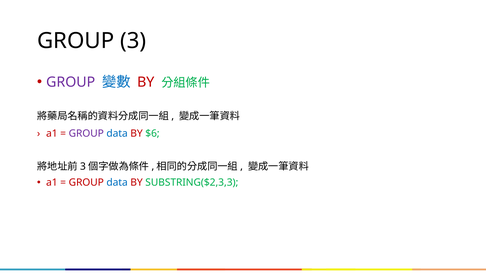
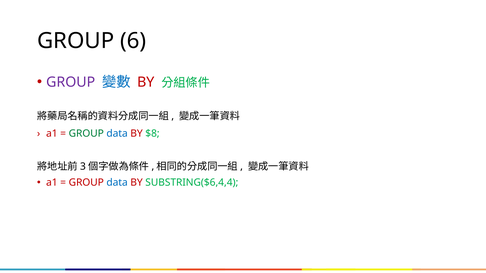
GROUP 3: 3 -> 6 (133, 41)
GROUP colour: purple -> green (86, 134)
$6: $6 -> $8 (152, 134)
SUBSTRING($2,3,3: SUBSTRING($2,3,3 -> SUBSTRING($6,4,4 (192, 183)
